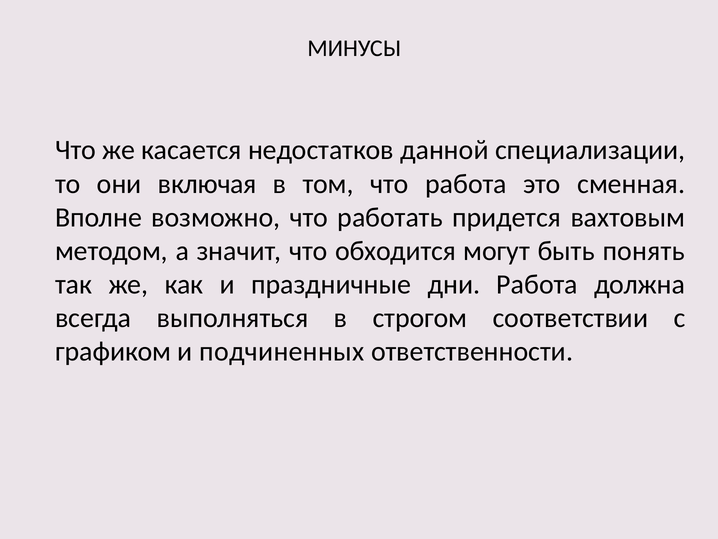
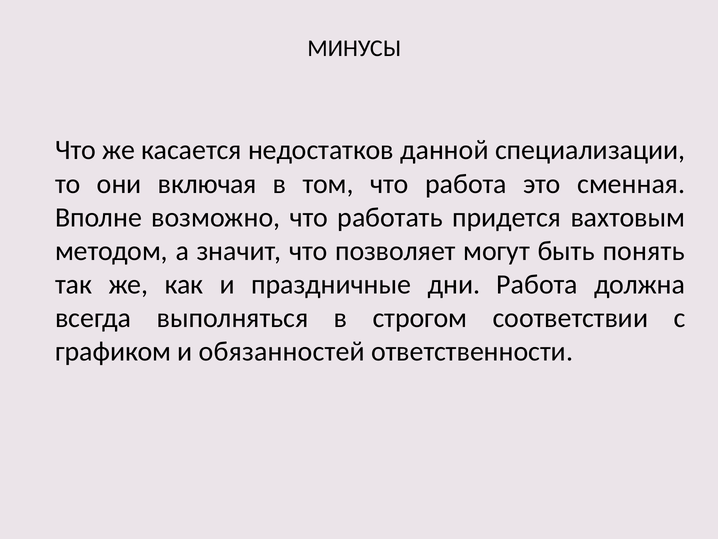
обходится: обходится -> позволяет (395, 251)
подчиненных: подчиненных -> обязанностей (282, 351)
